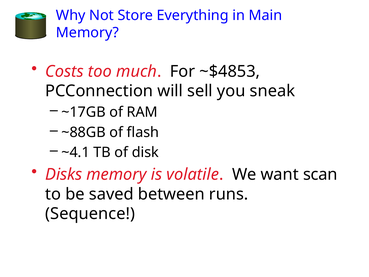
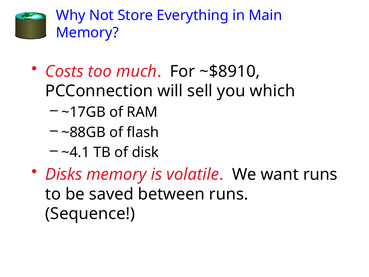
~$4853: ~$4853 -> ~$8910 (230, 71)
sneak: sneak -> which (272, 91)
want scan: scan -> runs (320, 174)
